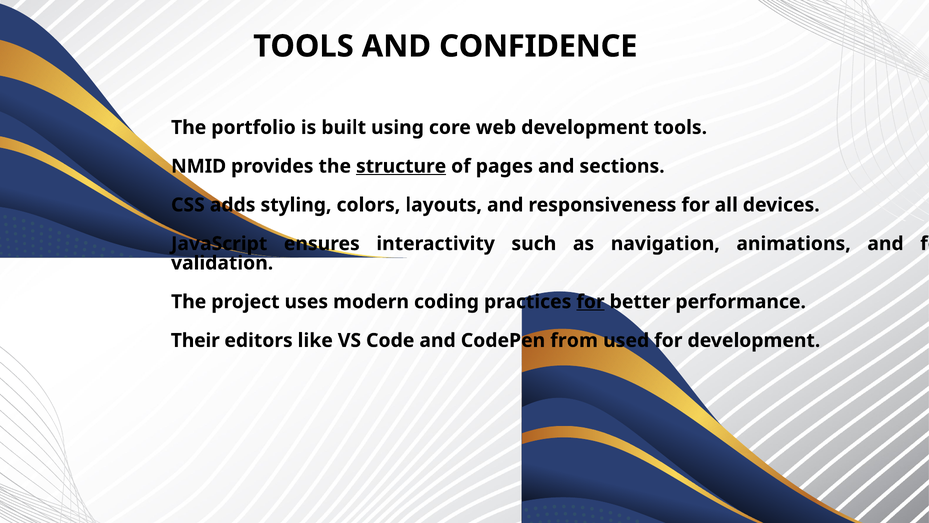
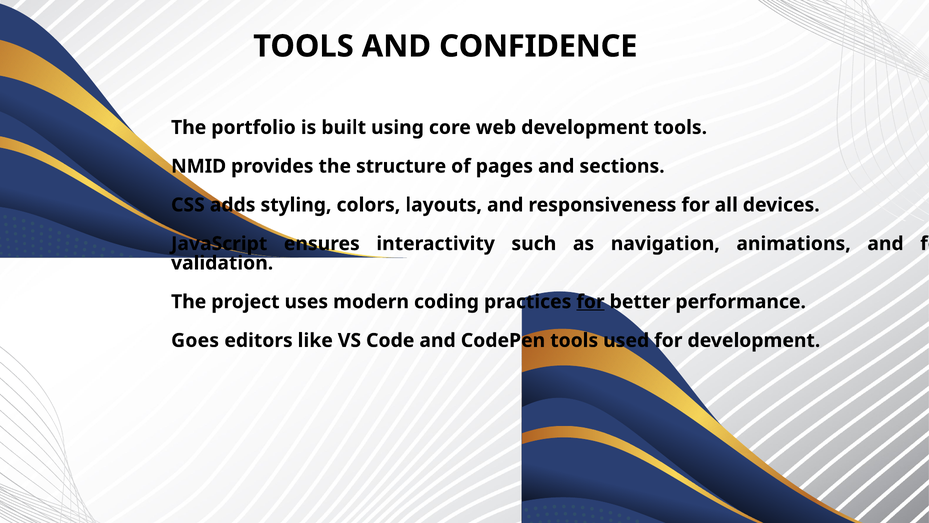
structure underline: present -> none (401, 166)
Their: Their -> Goes (195, 340)
CodePen from: from -> tools (574, 340)
